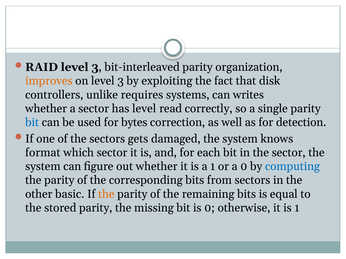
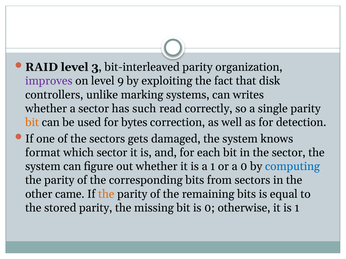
improves colour: orange -> purple (49, 81)
on level 3: 3 -> 9 (121, 81)
requires: requires -> marking (142, 95)
has level: level -> such (144, 109)
bit colour: blue -> orange (32, 123)
basic: basic -> came (70, 194)
